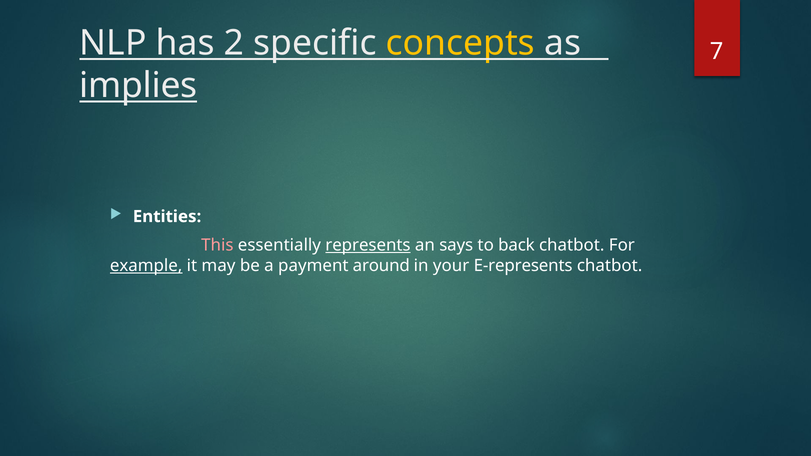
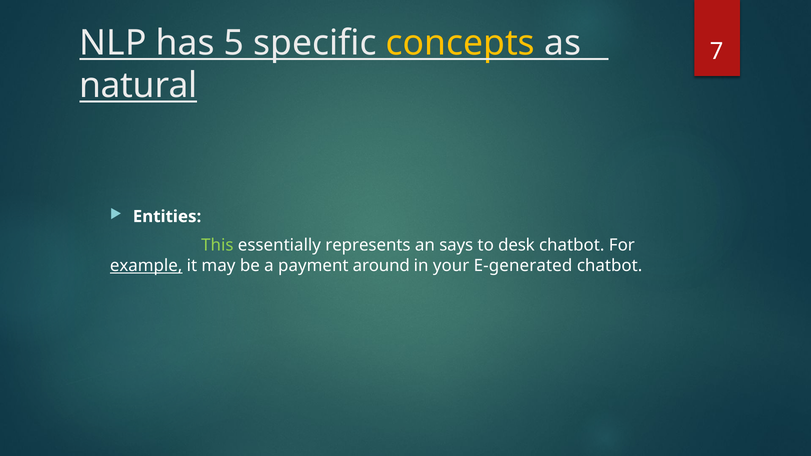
2: 2 -> 5 (234, 43)
implies: implies -> natural (138, 86)
This colour: pink -> light green (217, 245)
represents underline: present -> none (368, 245)
back: back -> desk (516, 245)
E-represents: E-represents -> E-generated (523, 266)
